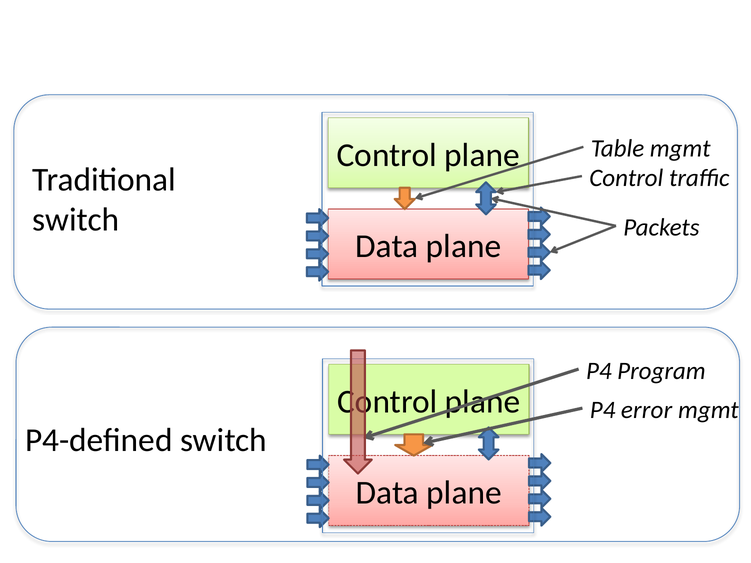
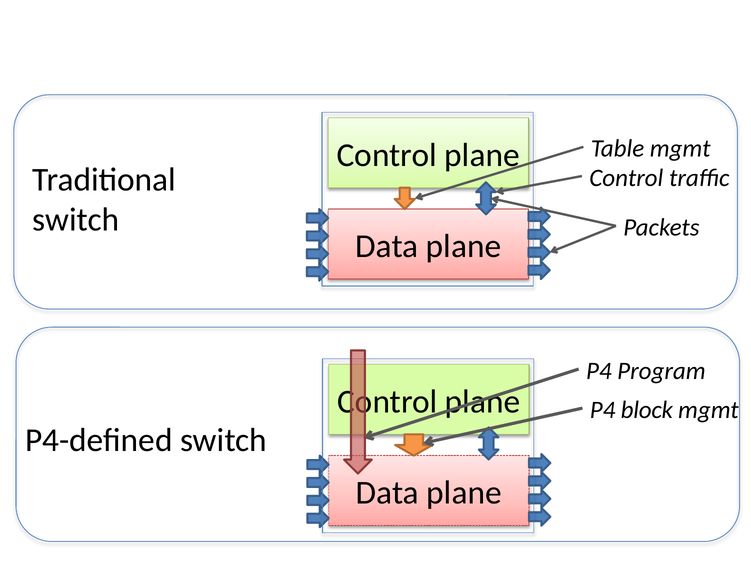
error: error -> block (647, 410)
